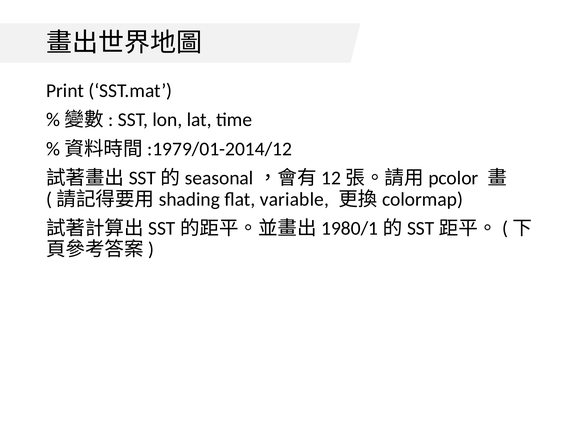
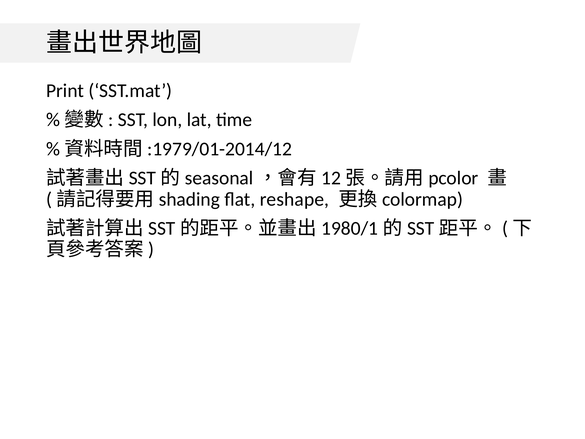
variable: variable -> reshape (294, 199)
